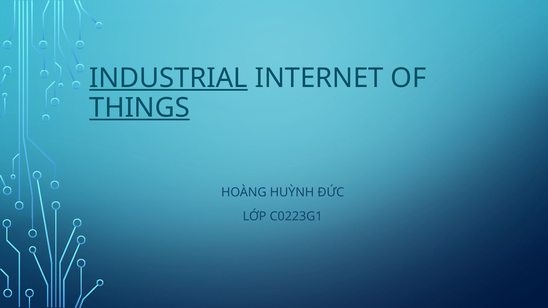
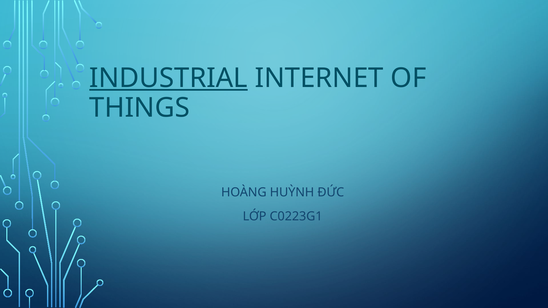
THINGS underline: present -> none (139, 108)
